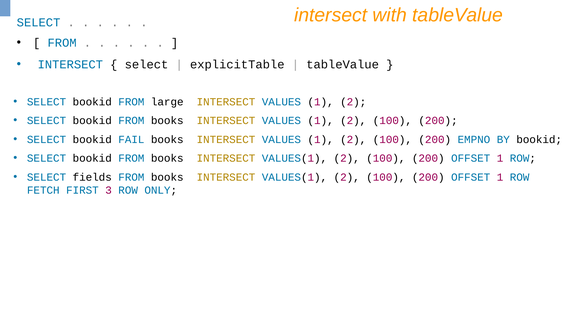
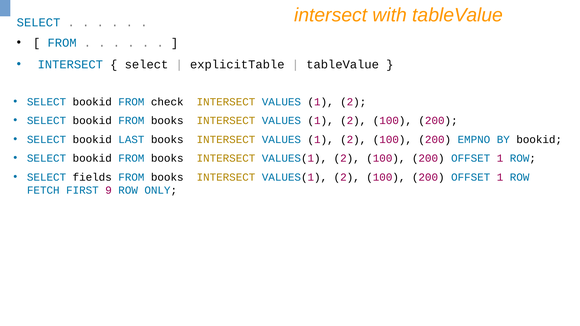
large: large -> check (167, 102)
FAIL: FAIL -> LAST (131, 140)
3: 3 -> 9 (109, 190)
